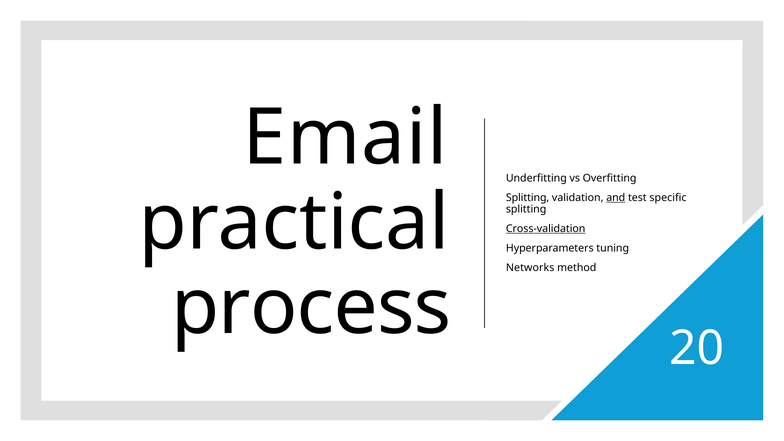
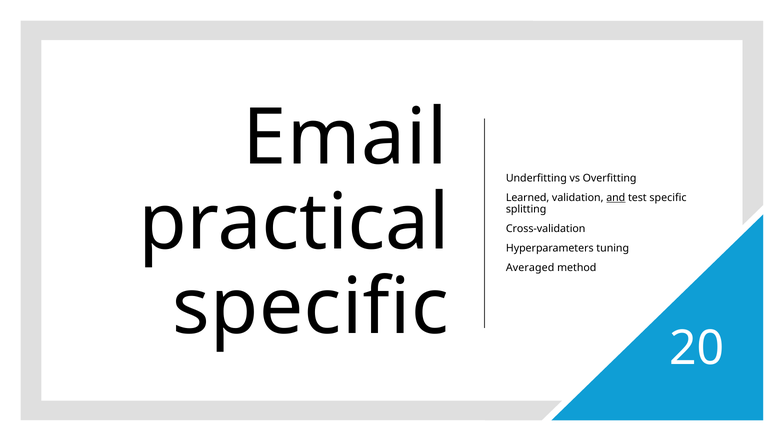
Splitting: Splitting -> Learned (528, 198)
Cross-validation underline: present -> none (546, 229)
Networks: Networks -> Averaged (530, 268)
process: process -> specific (311, 307)
